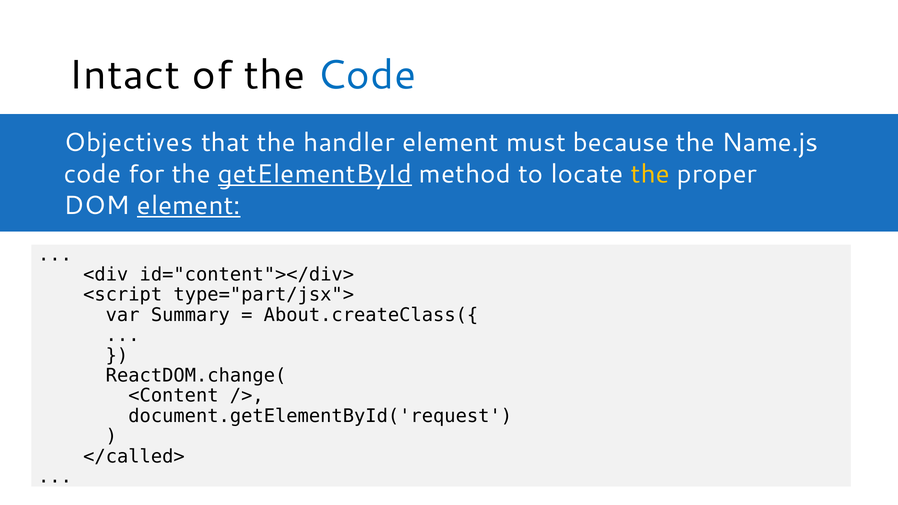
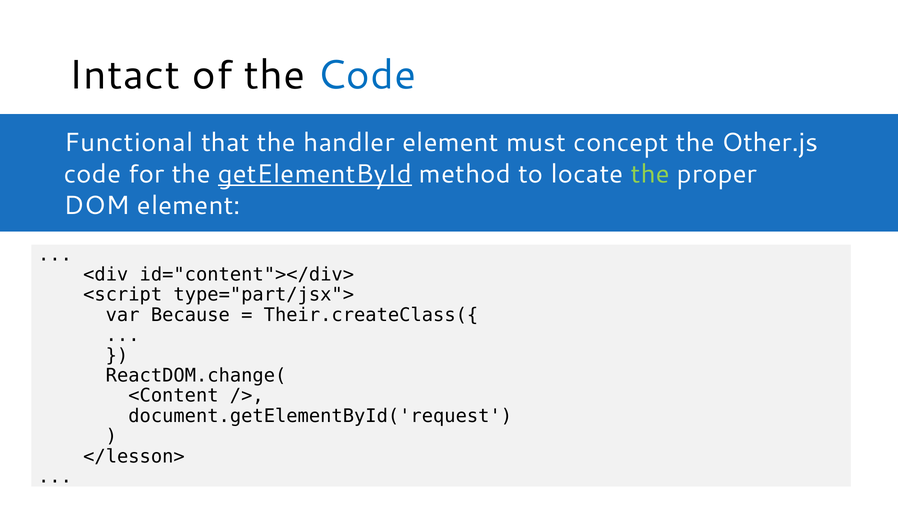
Objectives: Objectives -> Functional (129, 143)
because: because -> concept (621, 143)
Name.js: Name.js -> Other.js (770, 143)
the colour: yellow -> light green (650, 174)
element underline: present -> none (189, 206)
Summary: Summary -> Because (190, 315)
About.createClass({: About.createClass({ -> Their.createClass({ (371, 315)
</called>: </called> -> </lesson> (134, 456)
